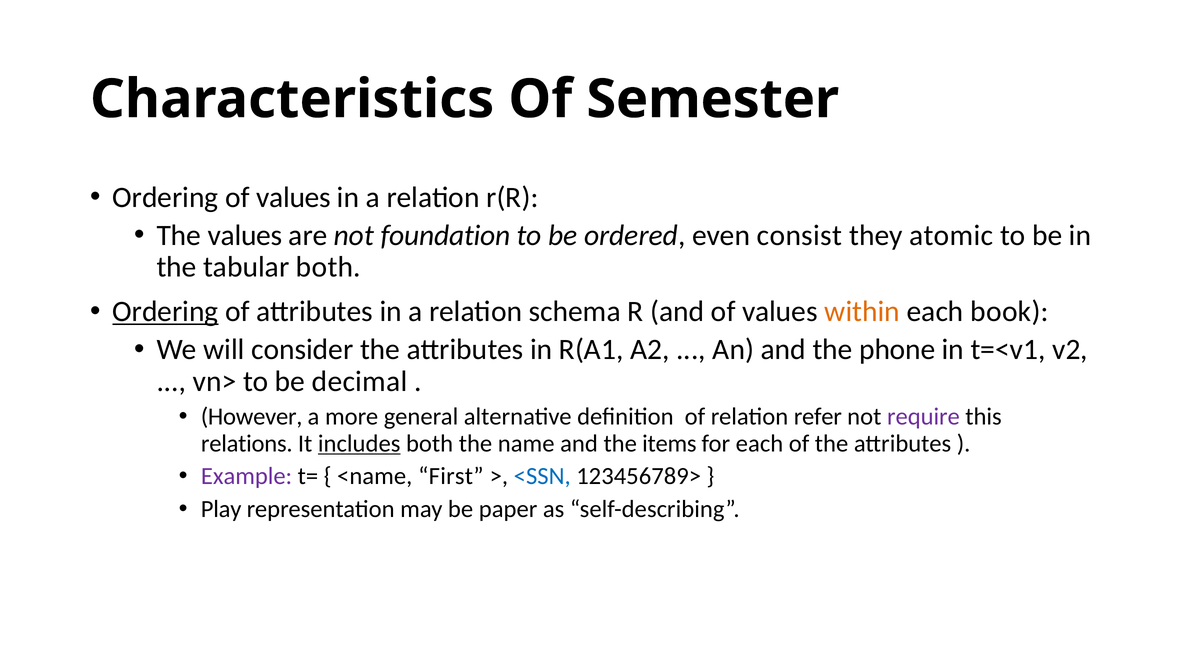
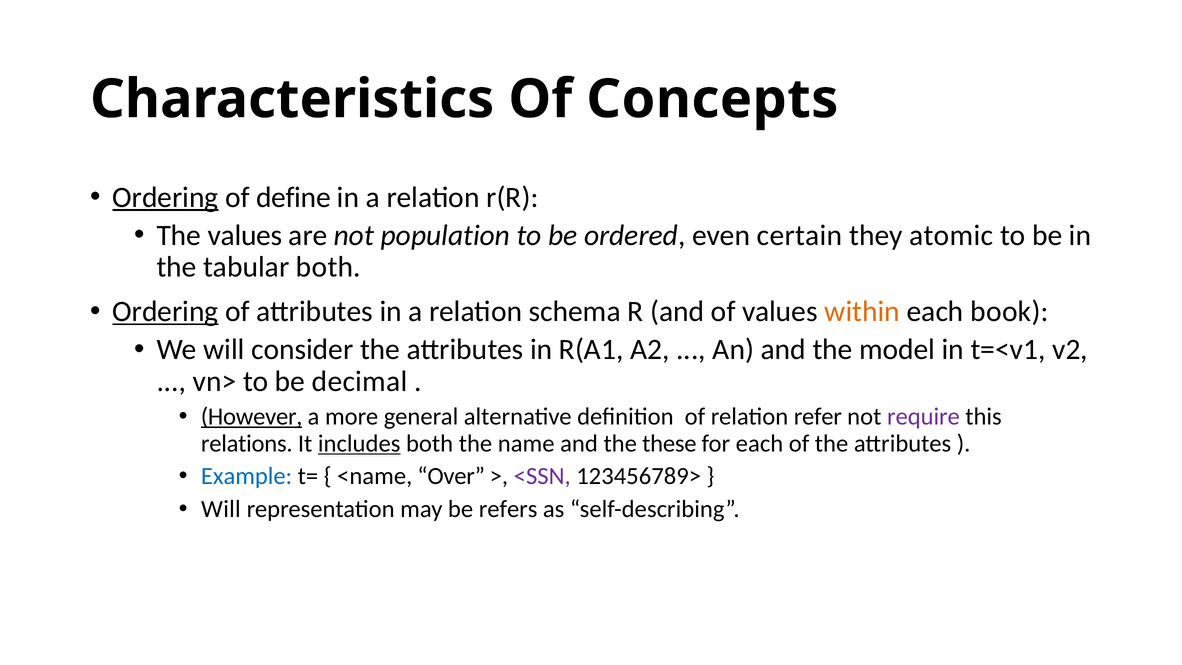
Semester: Semester -> Concepts (712, 99)
Ordering underline: none -> present (165, 197)
values: values -> define (293, 197)
foundation: foundation -> population (445, 235)
consist: consist -> certain (800, 235)
phone: phone -> model (897, 349)
However underline: none -> present (252, 417)
items: items -> these (669, 443)
Example colour: purple -> blue (247, 476)
First: First -> Over (451, 476)
<SSN colour: blue -> purple (542, 476)
Play: Play -> Will (221, 509)
paper: paper -> refers (508, 509)
